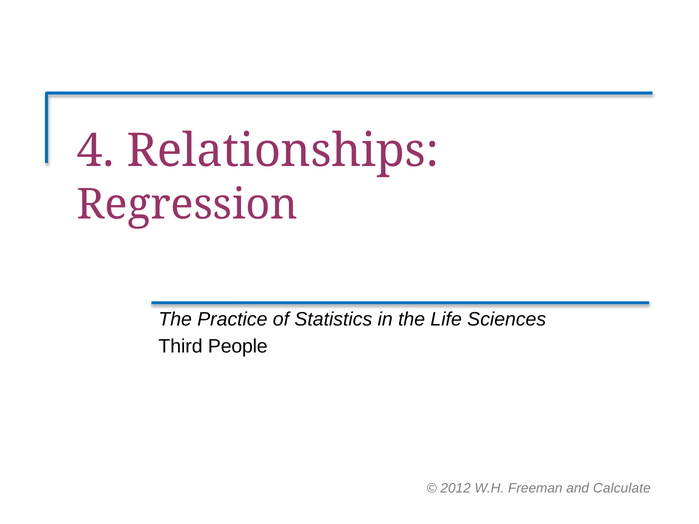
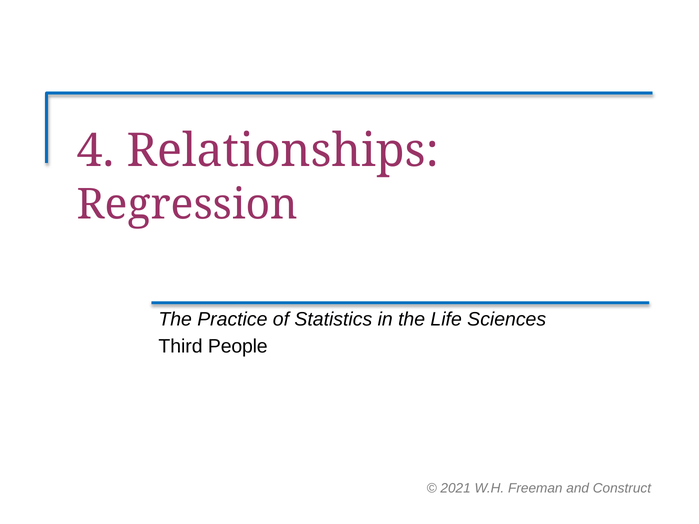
2012: 2012 -> 2021 (456, 488)
Calculate: Calculate -> Construct (622, 488)
